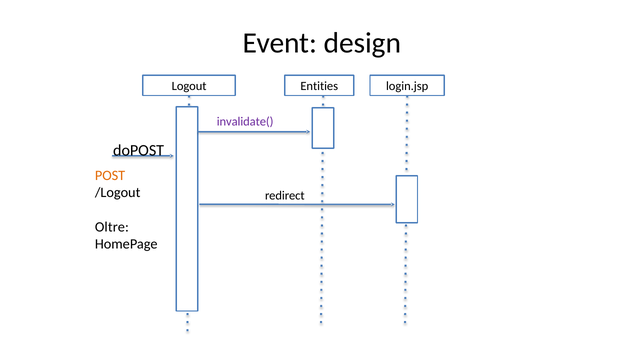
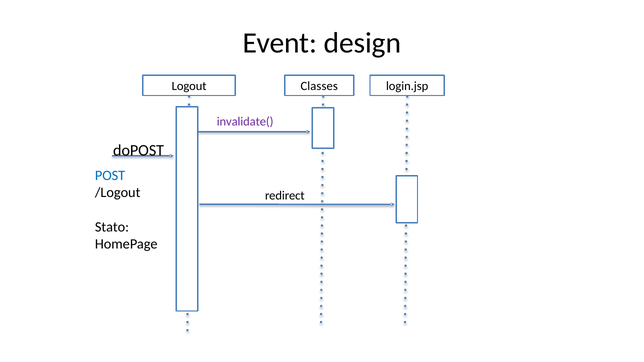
Entities: Entities -> Classes (319, 86)
POST colour: orange -> blue (110, 176)
Oltre: Oltre -> Stato (112, 227)
